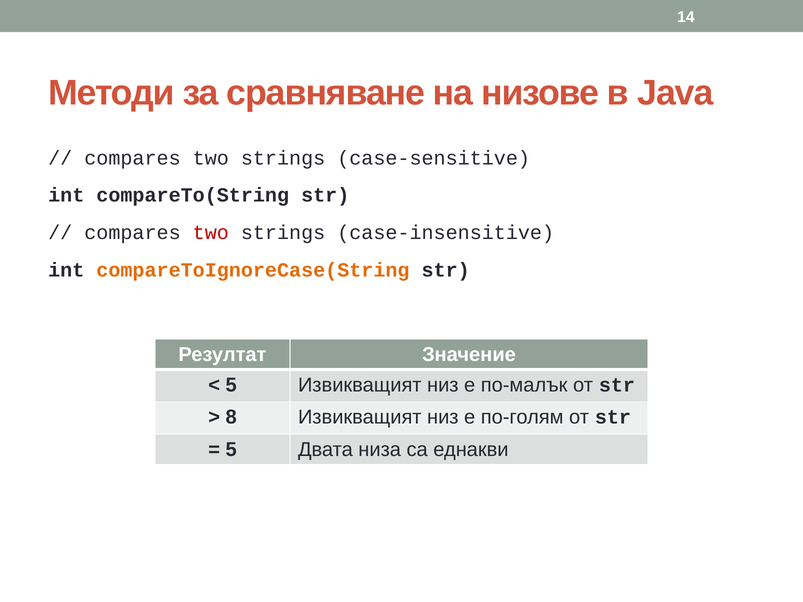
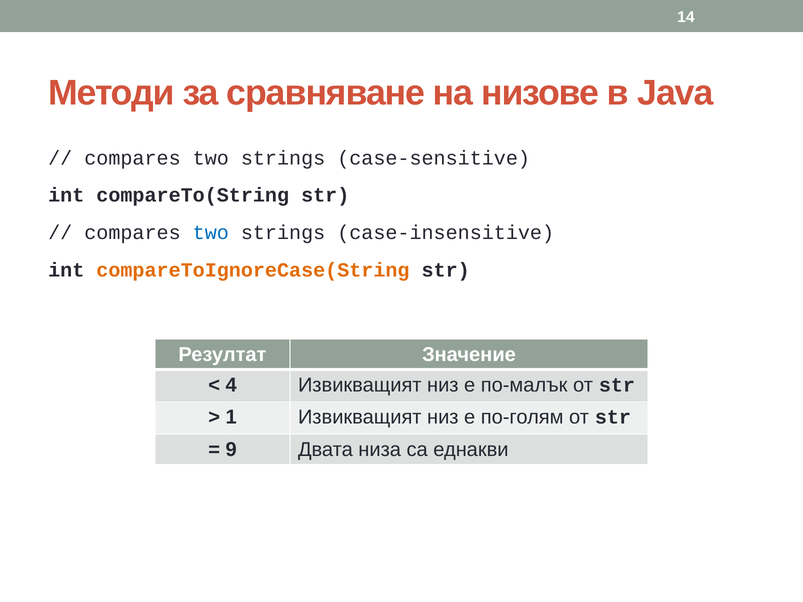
two colour: red -> blue (211, 233)
5: 5 -> 4 (231, 385)
8: 8 -> 1 (231, 418)
5: 5 -> 9 (231, 450)
